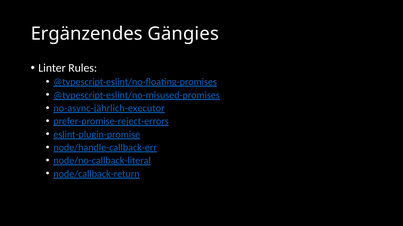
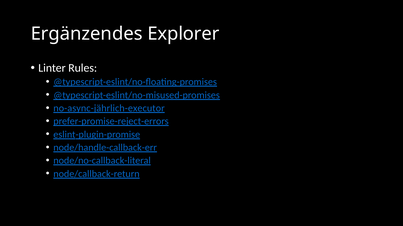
Gängies: Gängies -> Explorer (183, 34)
